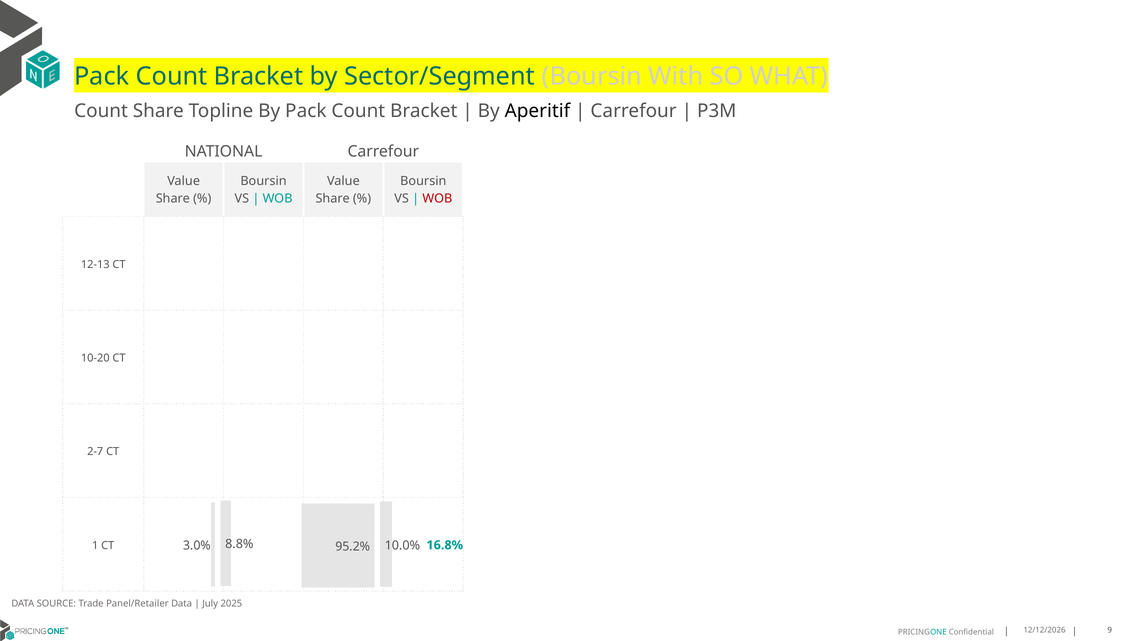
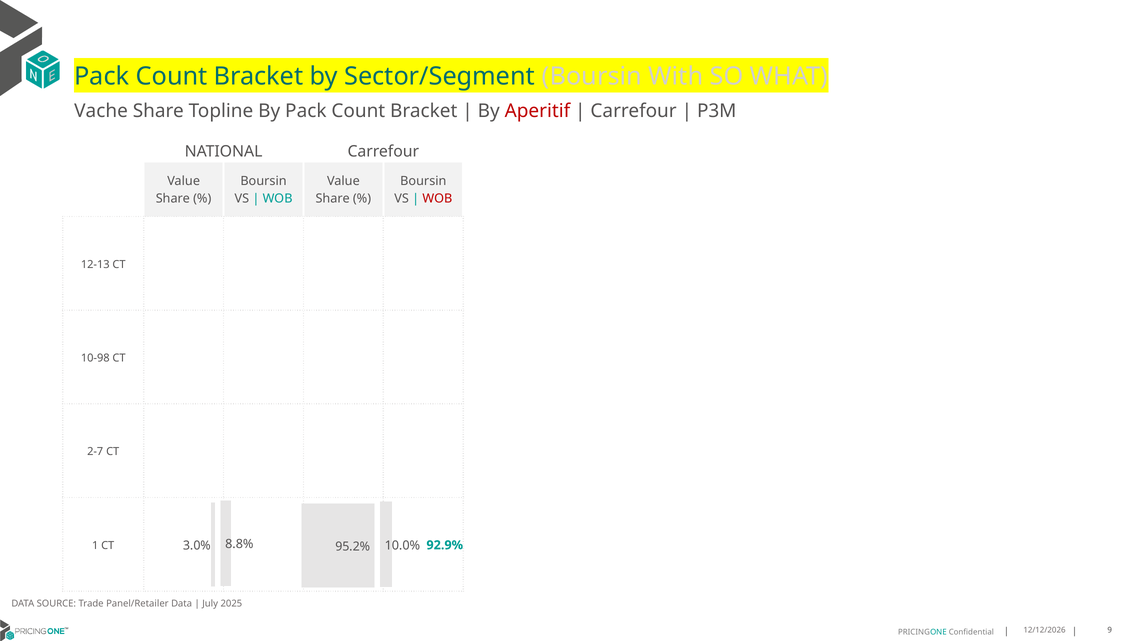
Count: Count -> Vache (101, 111)
Aperitif colour: black -> red (537, 111)
10-20: 10-20 -> 10-98 (95, 358)
16.8%: 16.8% -> 92.9% (445, 545)
